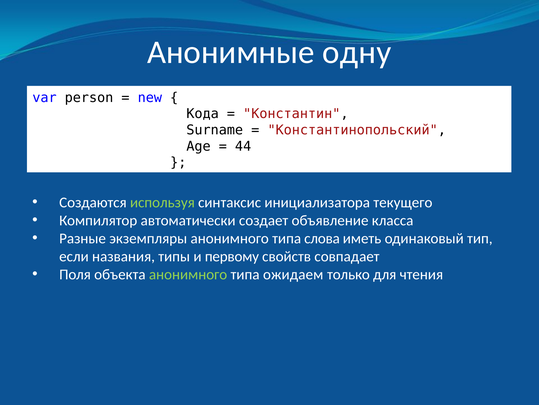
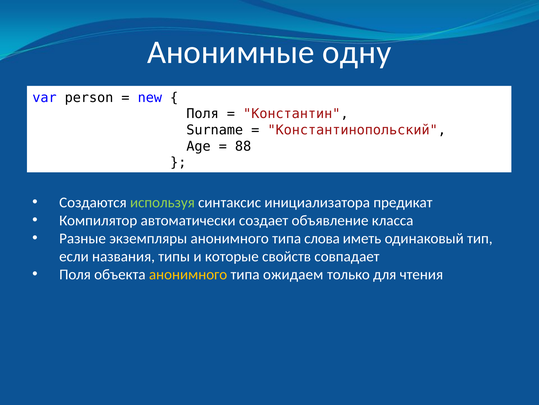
Кода: Кода -> Поля (203, 114)
44: 44 -> 88 (243, 146)
текущего: текущего -> предикат (403, 202)
первому: первому -> которые (232, 256)
анонимного colour: light green -> yellow (188, 274)
